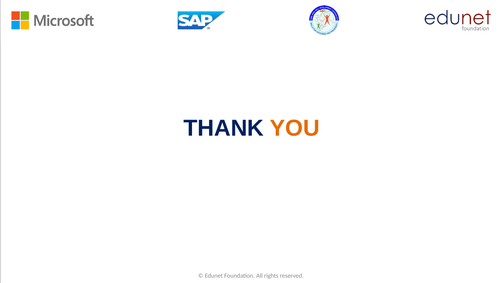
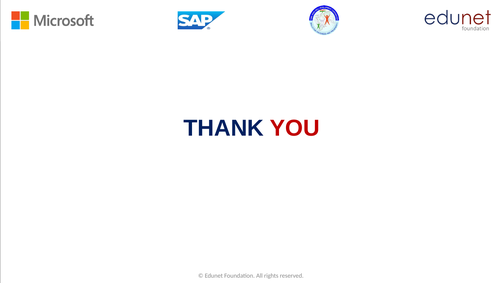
YOU colour: orange -> red (295, 128)
